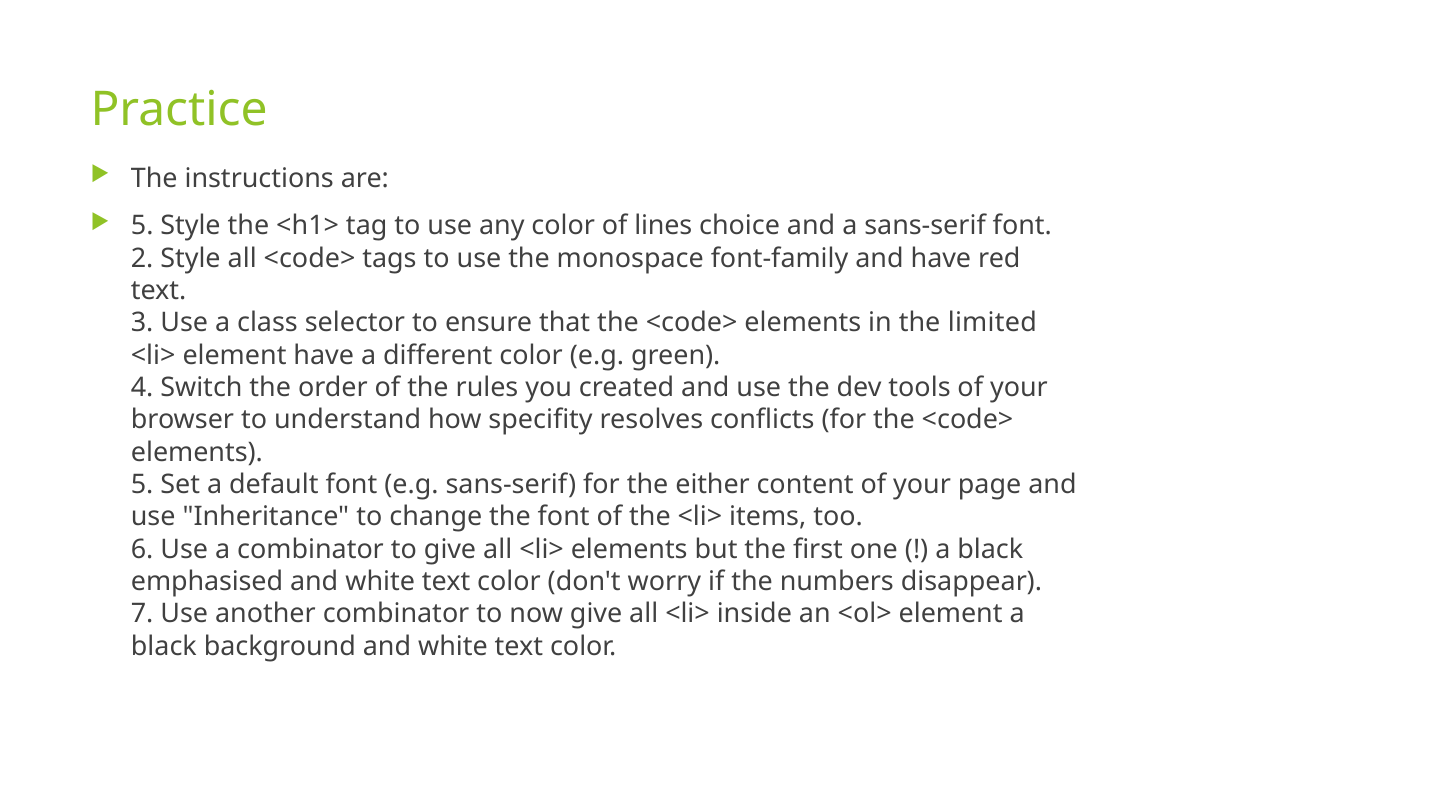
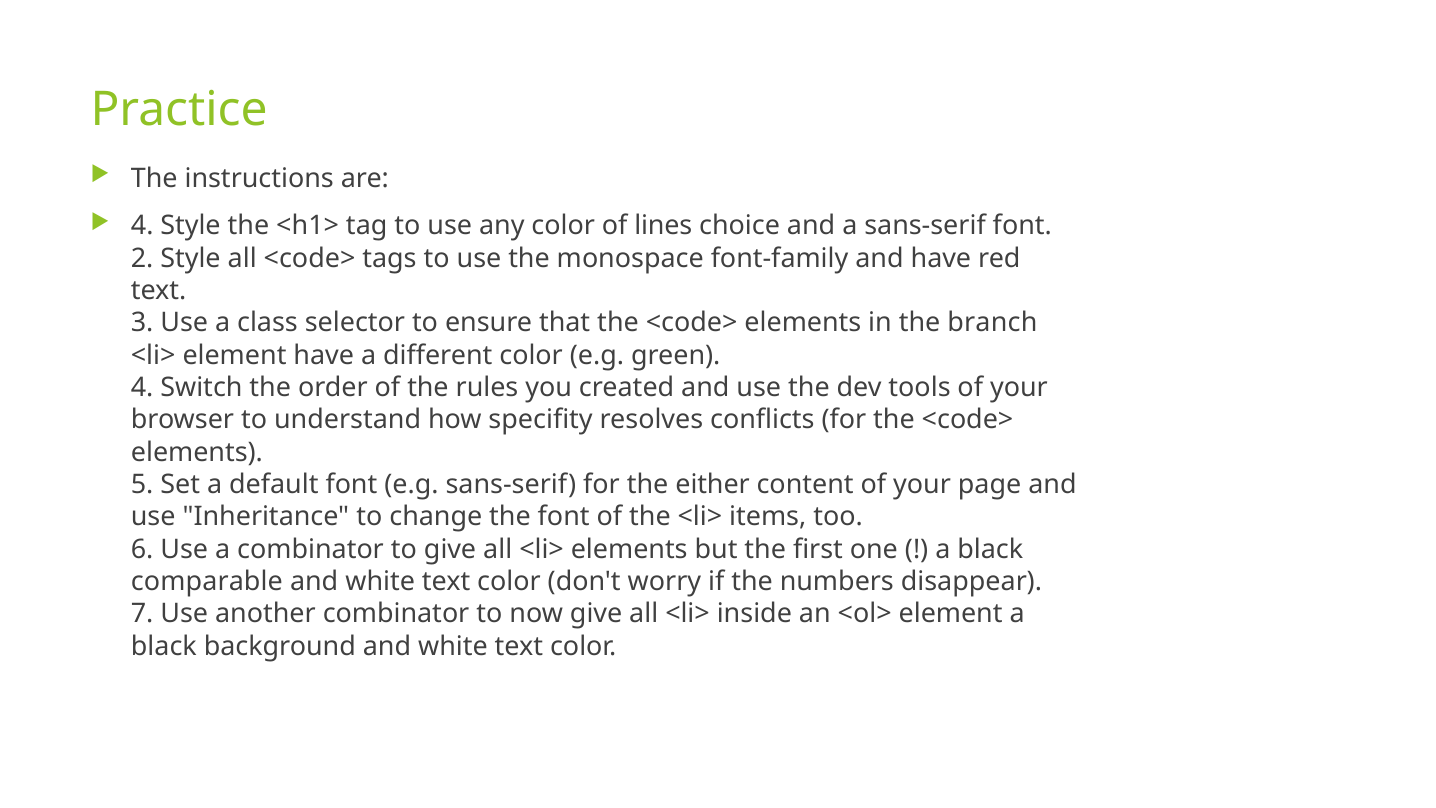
5: 5 -> 4 (142, 226)
limited: limited -> branch (992, 323)
emphasised: emphasised -> comparable (207, 581)
